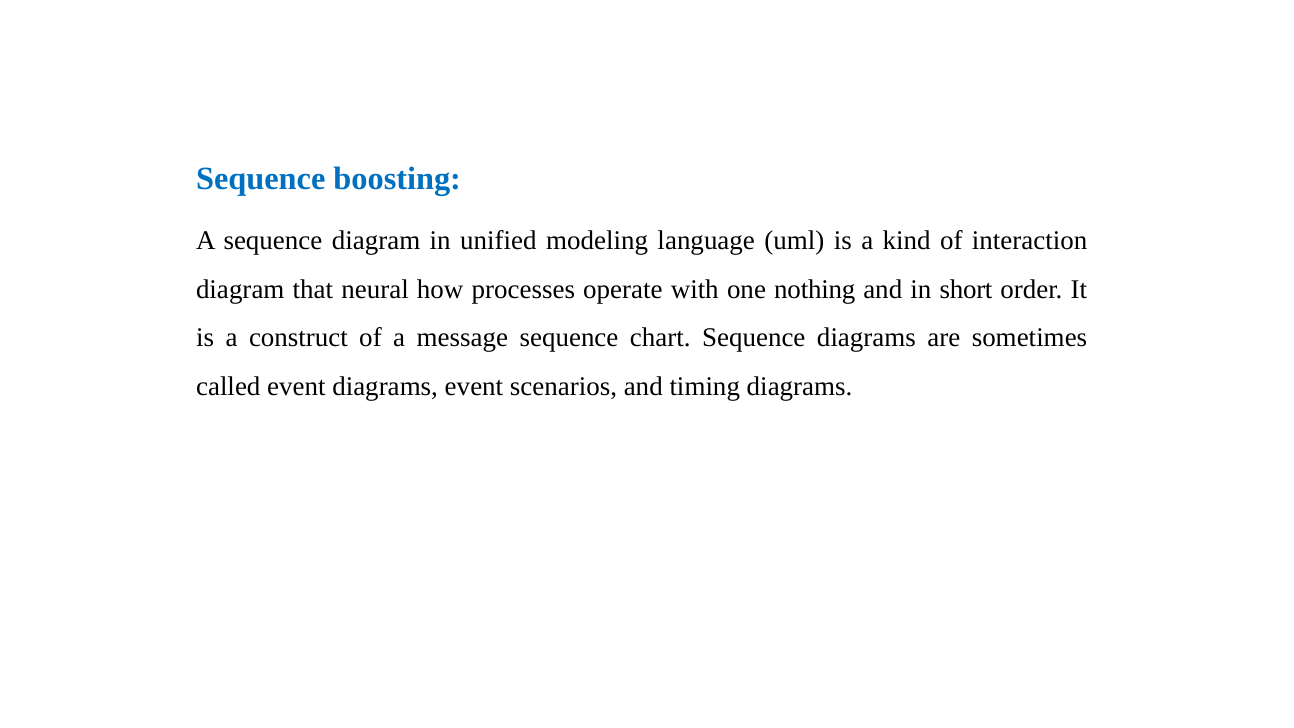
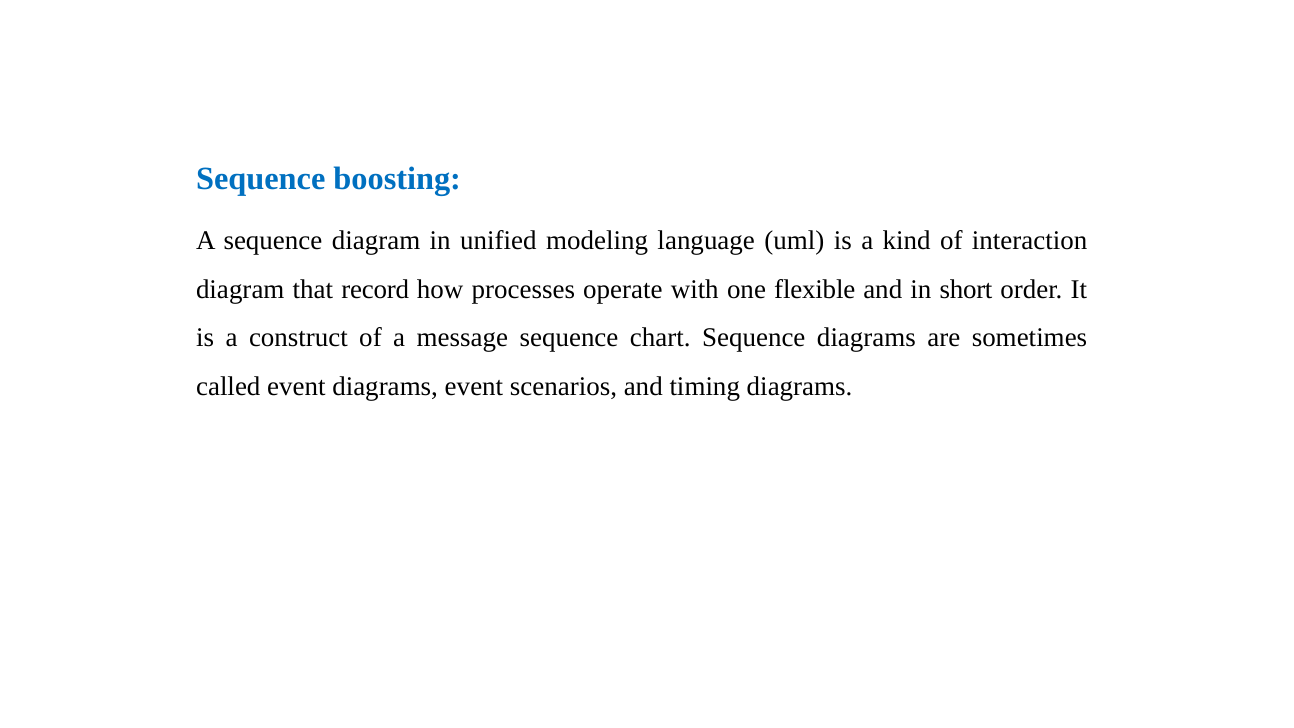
neural: neural -> record (375, 289)
nothing: nothing -> flexible (815, 289)
